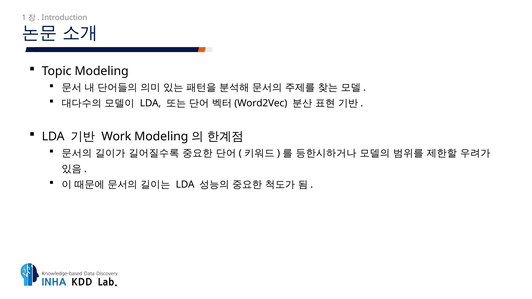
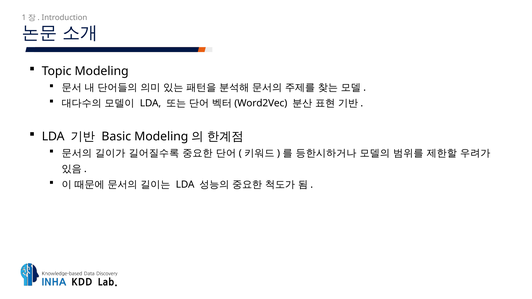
Work: Work -> Basic (116, 137)
